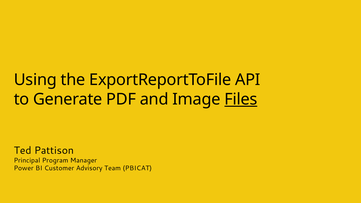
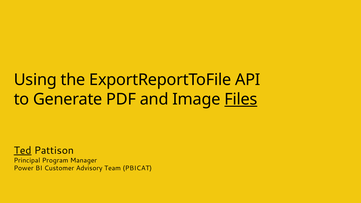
Ted underline: none -> present (23, 150)
